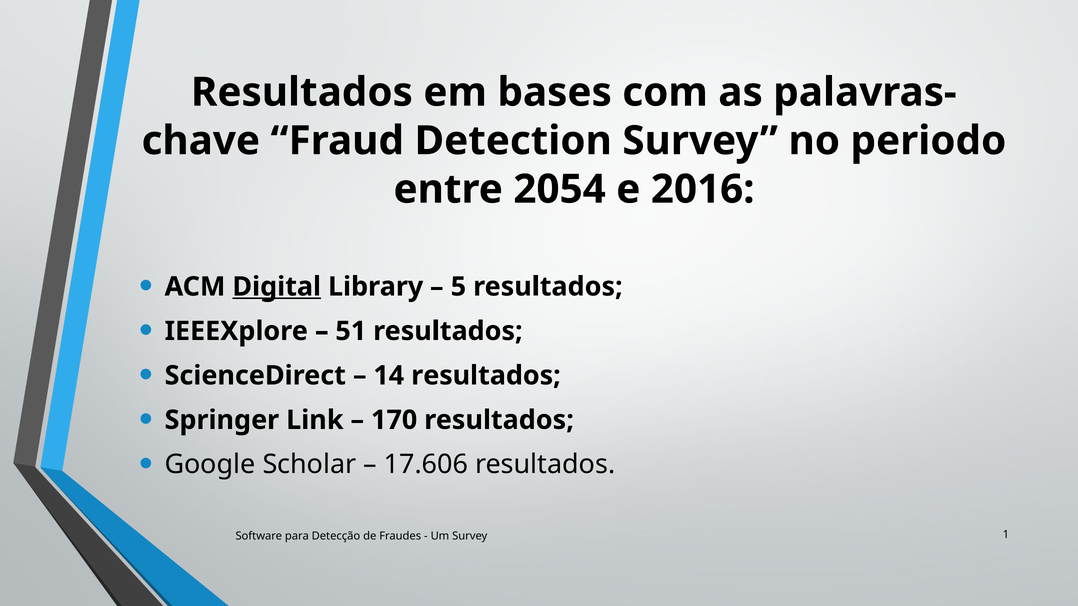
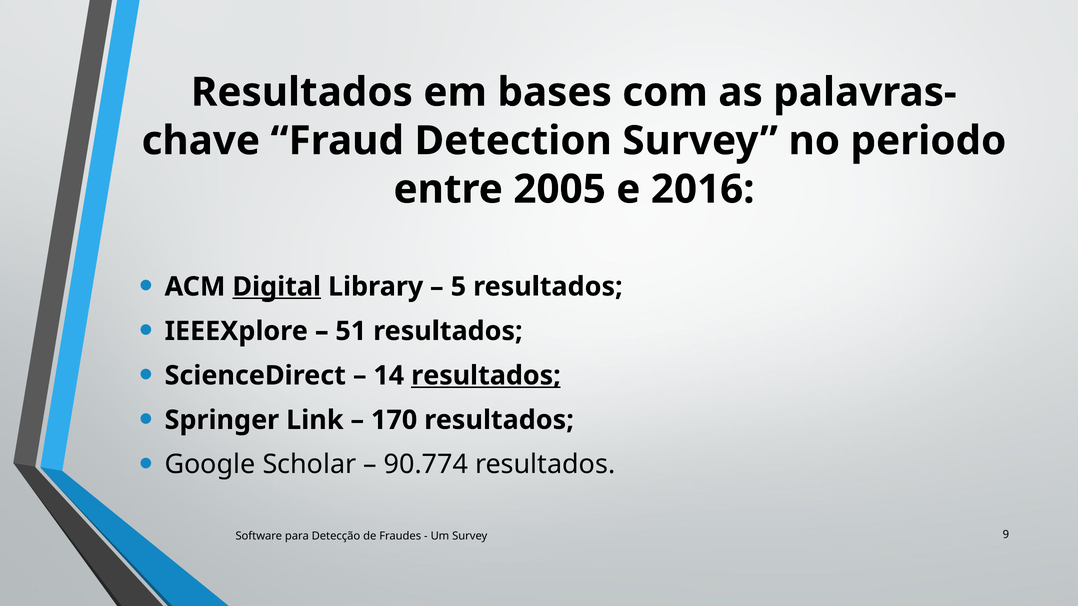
2054: 2054 -> 2005 (560, 189)
resultados underline: none -> present (486, 376)
17.606: 17.606 -> 90.774 (426, 465)
1: 1 -> 9 (1006, 535)
